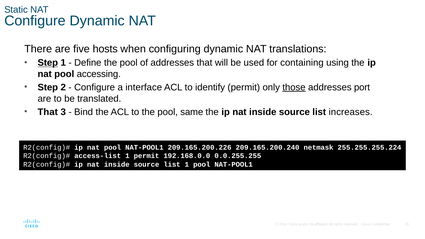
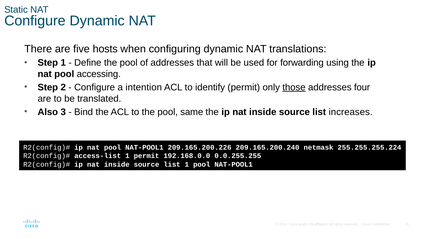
Step underline: present -> none (48, 63)
containing: containing -> forwarding (302, 63)
interface: interface -> intention (144, 87)
port: port -> four (362, 87)
That: That -> Also (48, 112)
